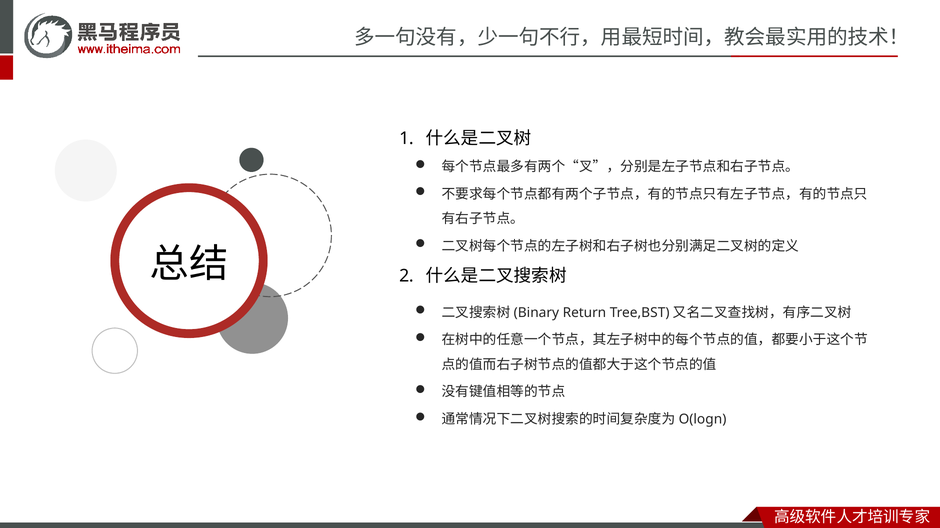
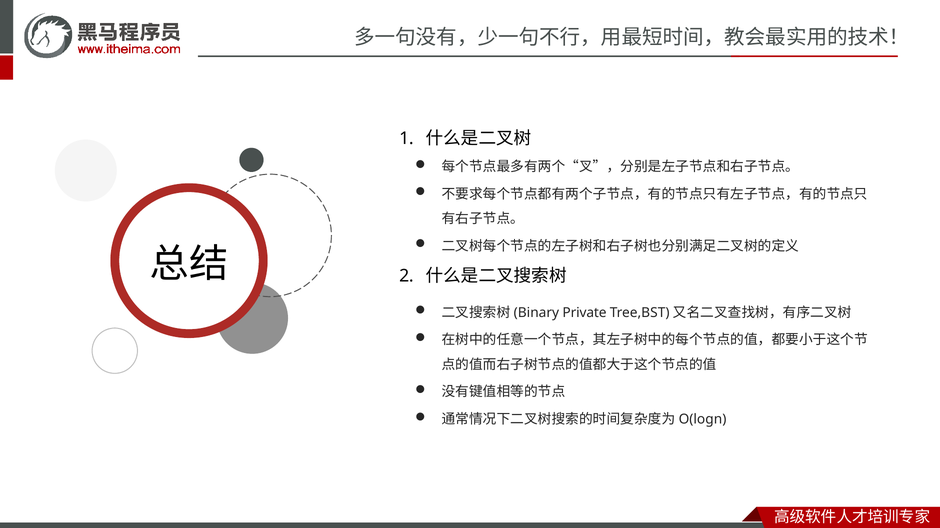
Return: Return -> Private (584, 313)
